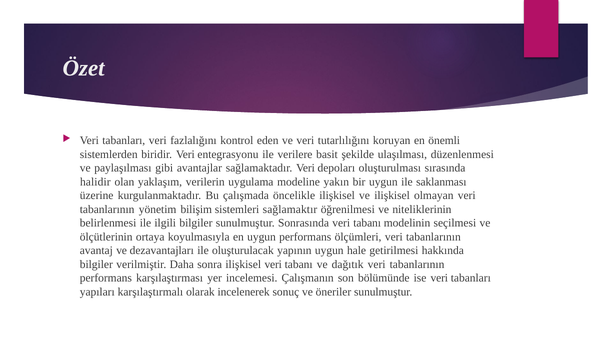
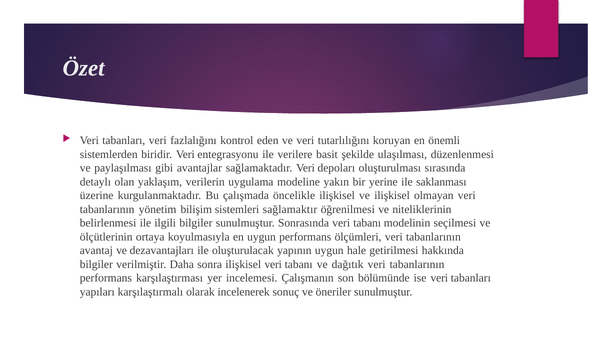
halidir: halidir -> detaylı (95, 182)
bir uygun: uygun -> yerine (383, 182)
